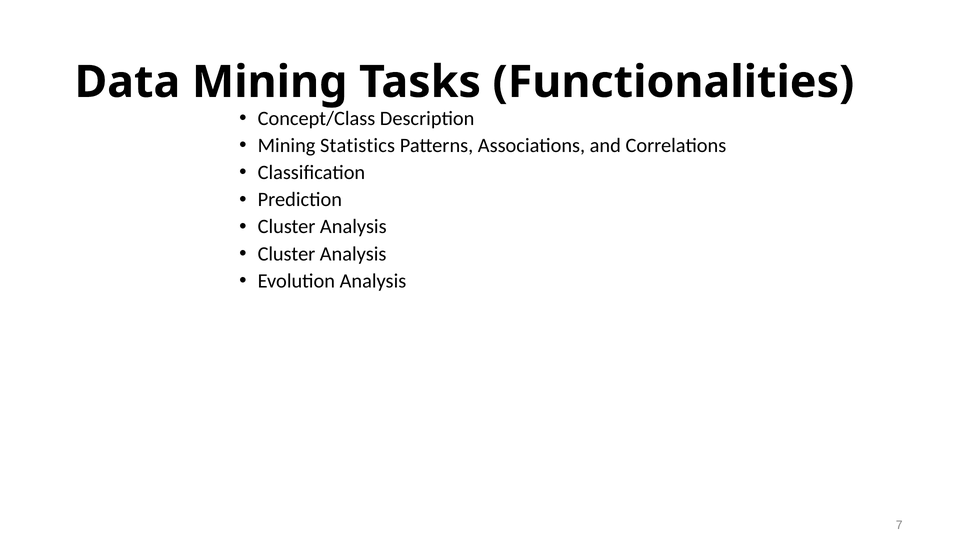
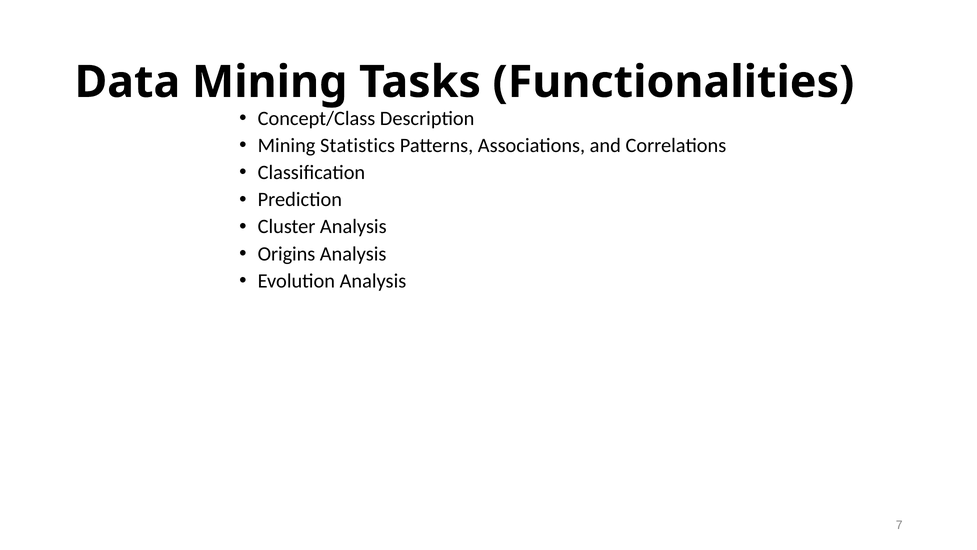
Cluster: Cluster -> Origins (286, 254)
